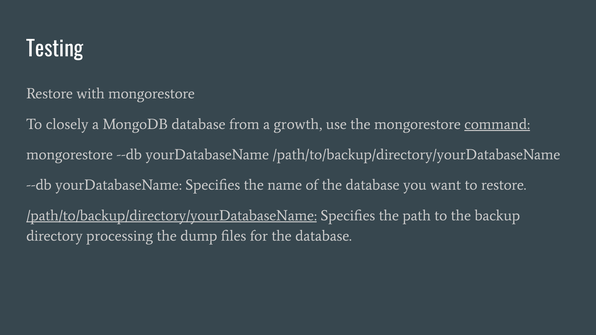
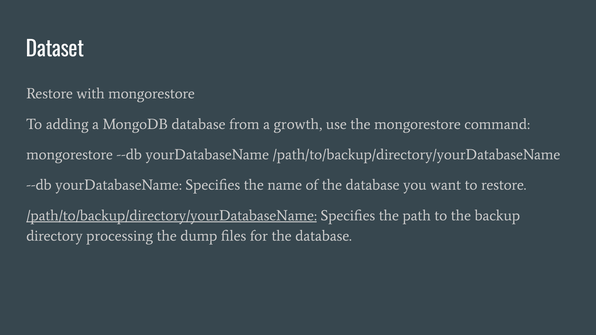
Testing: Testing -> Dataset (55, 49)
closely: closely -> adding (67, 124)
command underline: present -> none (497, 124)
